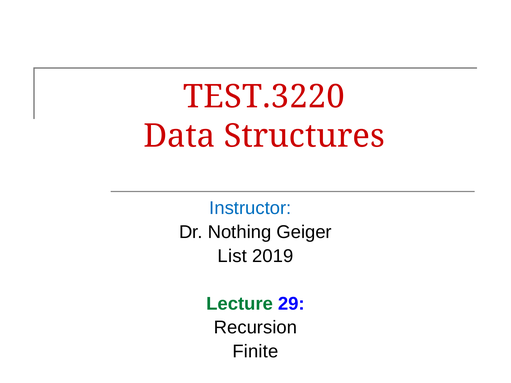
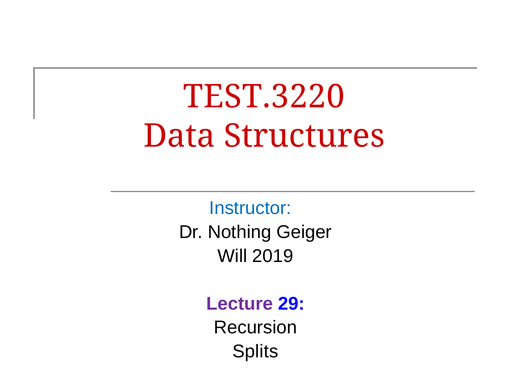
List: List -> Will (232, 256)
Lecture colour: green -> purple (240, 304)
Finite: Finite -> Splits (255, 352)
